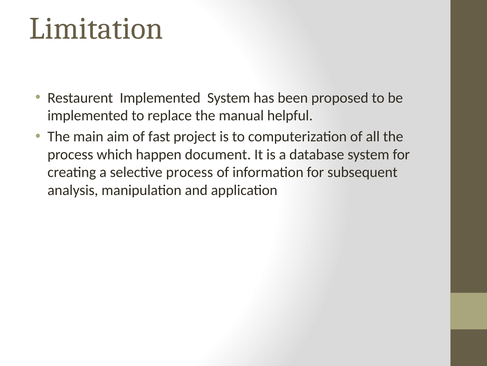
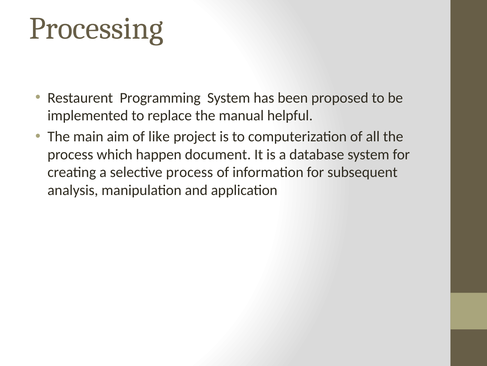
Limitation: Limitation -> Processing (96, 29)
Restaurent Implemented: Implemented -> Programming (160, 98)
fast: fast -> like (159, 136)
